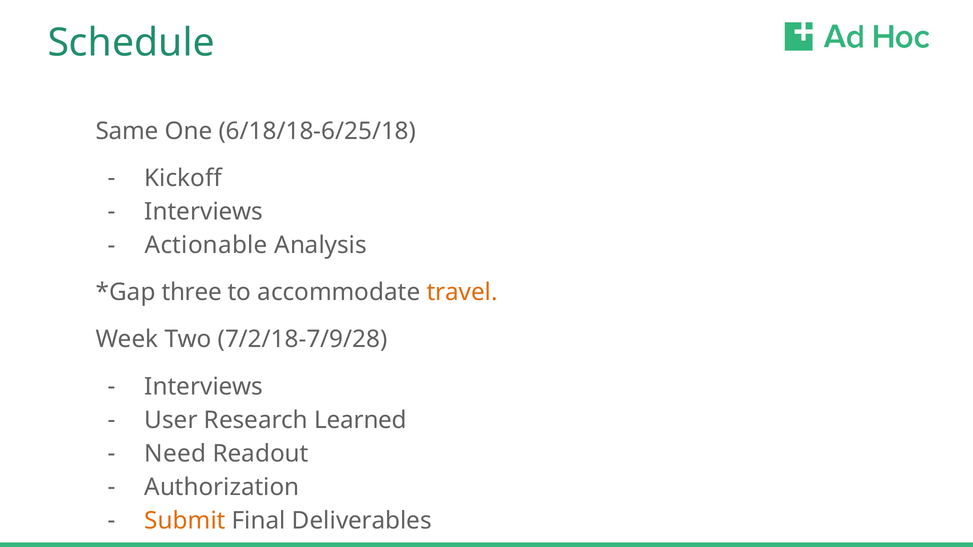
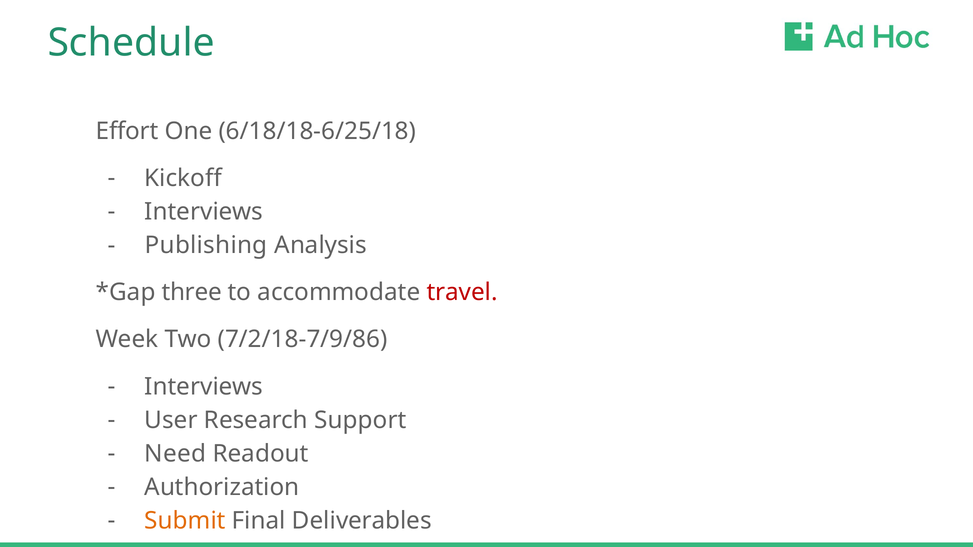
Same: Same -> Effort (127, 131)
Actionable: Actionable -> Publishing (206, 245)
travel colour: orange -> red (462, 293)
7/2/18-7/9/28: 7/2/18-7/9/28 -> 7/2/18-7/9/86 (303, 340)
Learned: Learned -> Support (360, 420)
